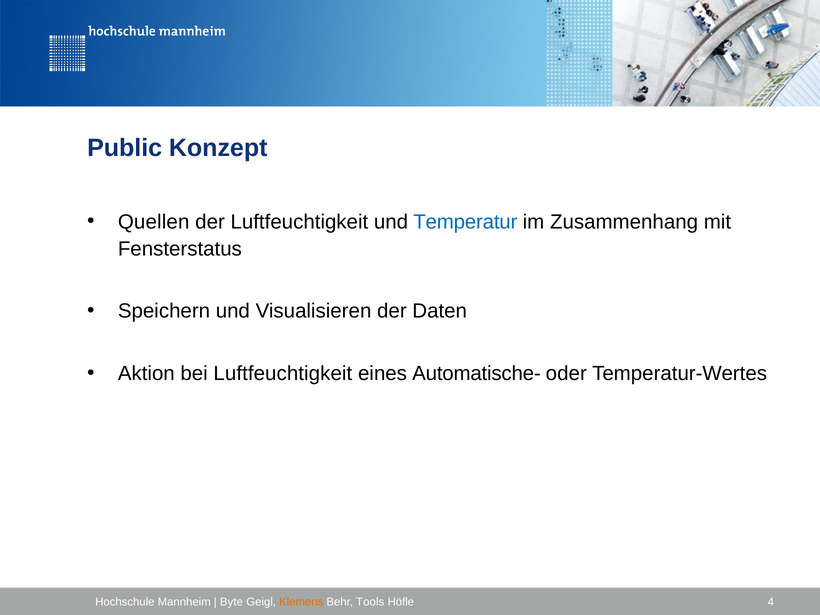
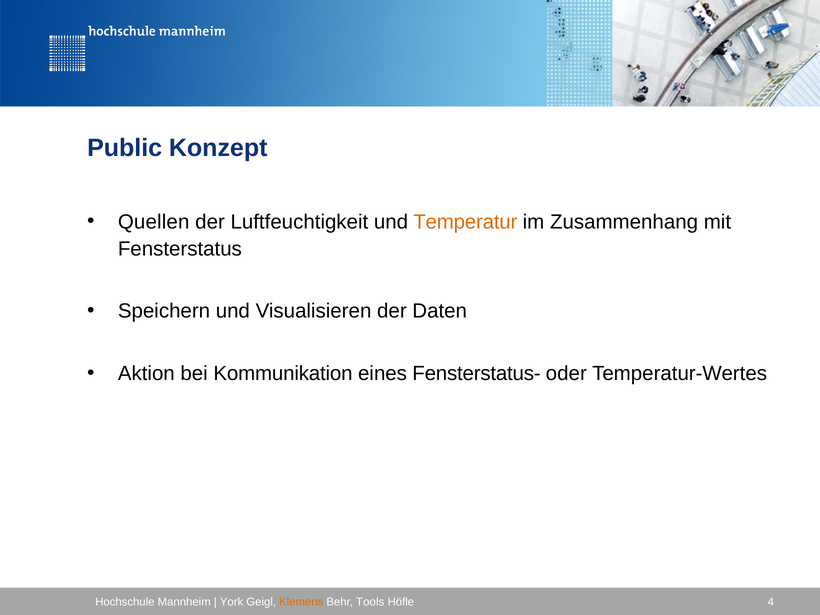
Temperatur colour: blue -> orange (465, 222)
bei Luftfeuchtigkeit: Luftfeuchtigkeit -> Kommunikation (283, 373)
Automatische-: Automatische- -> Fensterstatus- (476, 373)
Byte: Byte -> York (232, 602)
